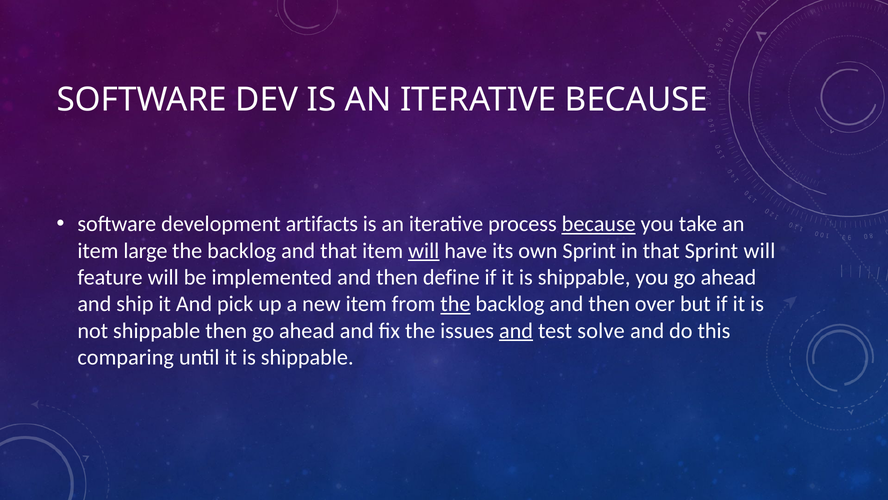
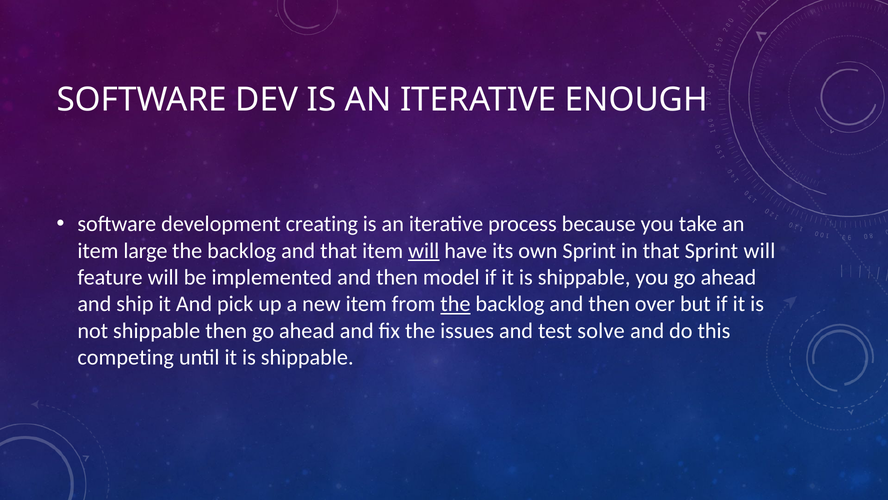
ITERATIVE BECAUSE: BECAUSE -> ENOUGH (636, 100)
artifacts: artifacts -> creating (322, 224)
because underline: present -> none (599, 224)
define: define -> model (451, 277)
and underline: present -> none (516, 330)
comparing: comparing -> competing (126, 357)
